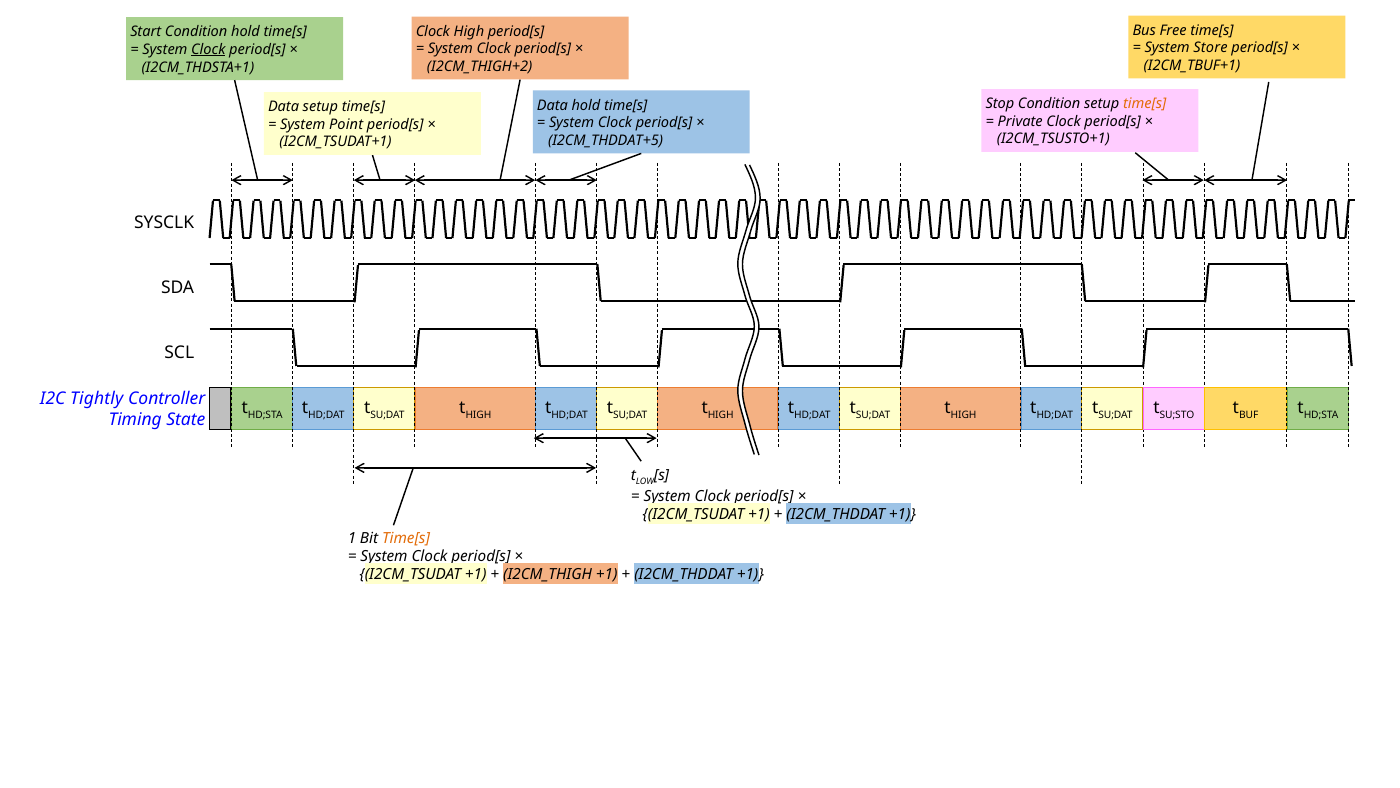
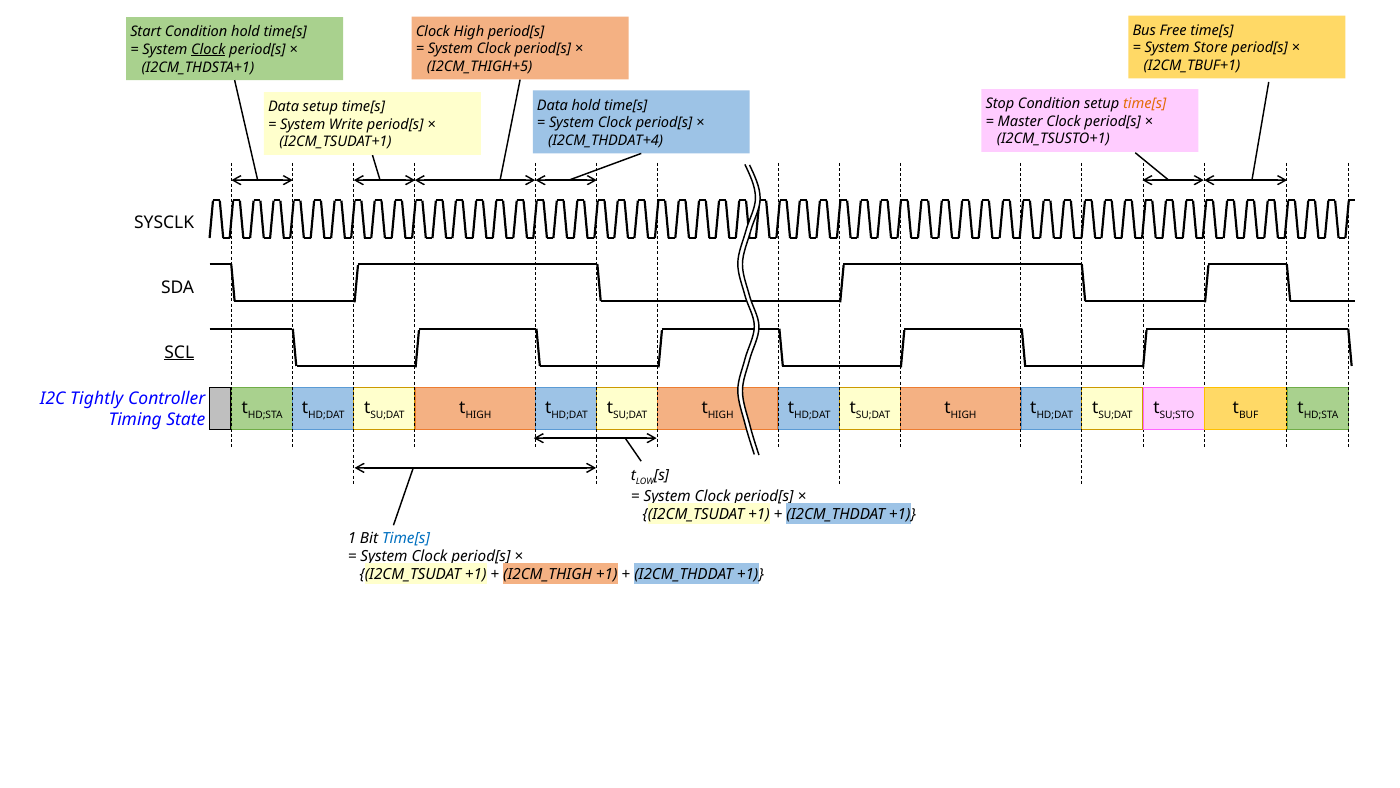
I2CM_THIGH+2: I2CM_THIGH+2 -> I2CM_THIGH+5 (480, 67)
Private: Private -> Master (1020, 121)
Point: Point -> Write (346, 124)
I2CM_THDDAT+5: I2CM_THDDAT+5 -> I2CM_THDDAT+4 (606, 140)
SCL underline: none -> present (179, 352)
Time[s colour: orange -> blue (406, 538)
